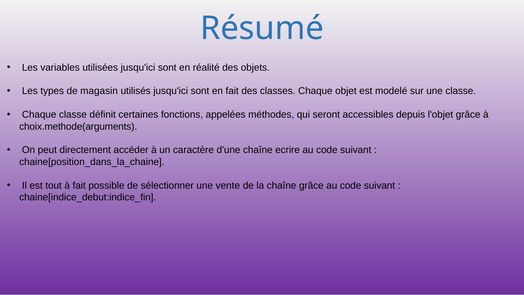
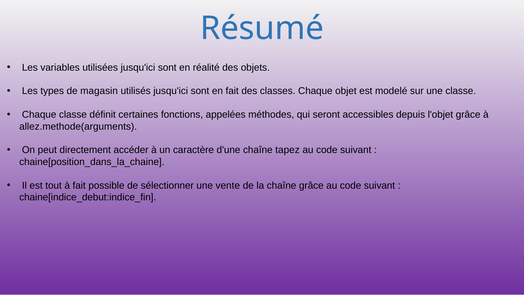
choix.methode(arguments: choix.methode(arguments -> allez.methode(arguments (78, 126)
ecrire: ecrire -> tapez (288, 150)
